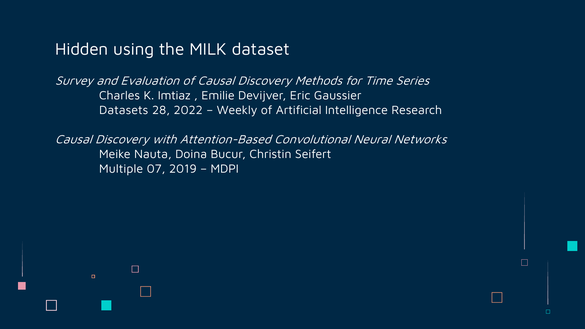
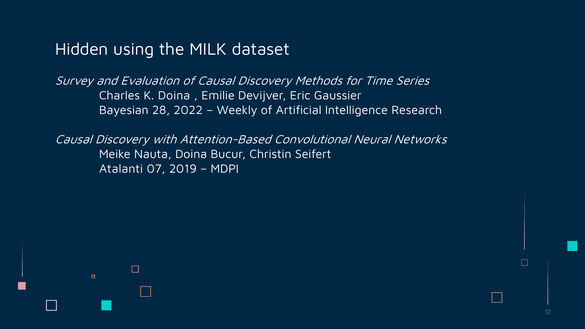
K Imtiaz: Imtiaz -> Doina (174, 96)
Datasets: Datasets -> Bayesian (124, 110)
Multiple: Multiple -> Atalanti (121, 169)
